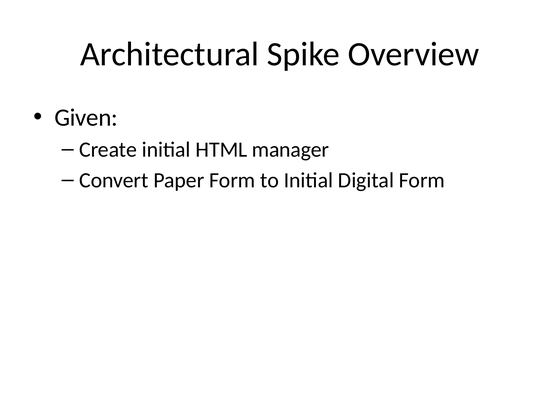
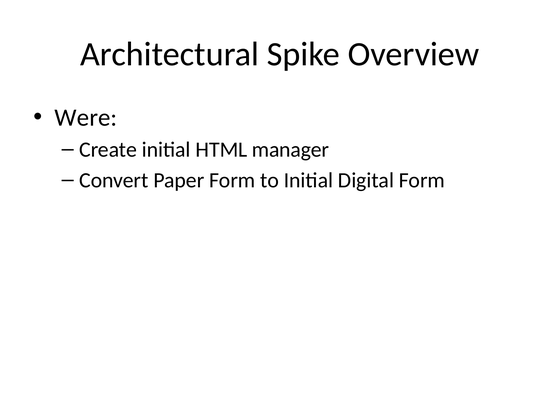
Given: Given -> Were (86, 117)
